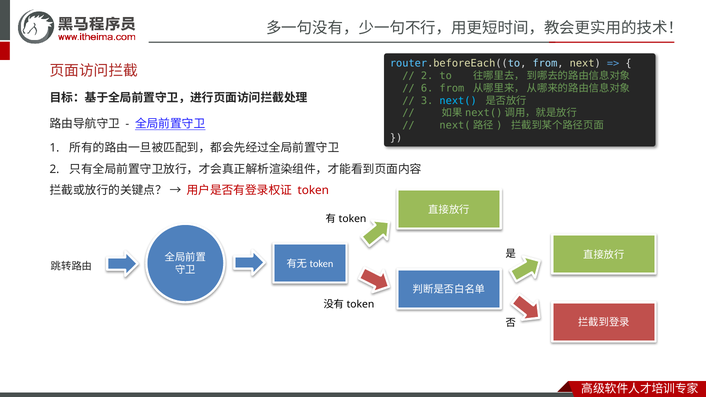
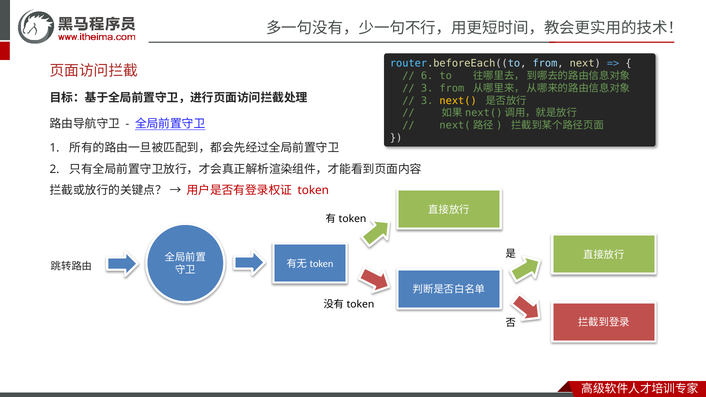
2: 2 -> 6 (427, 76)
6: 6 -> 3 (427, 88)
next( colour: light blue -> yellow (458, 101)
